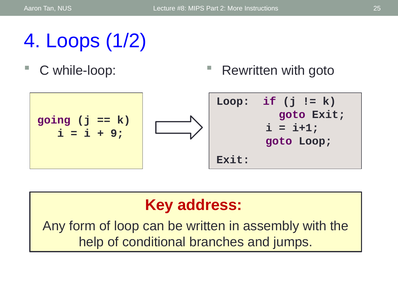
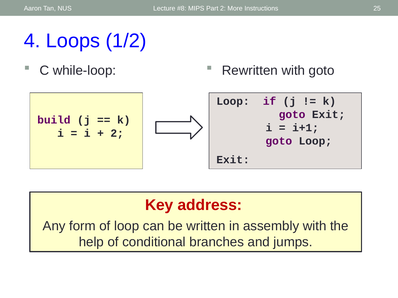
going: going -> build (54, 120)
9: 9 -> 2 (117, 134)
